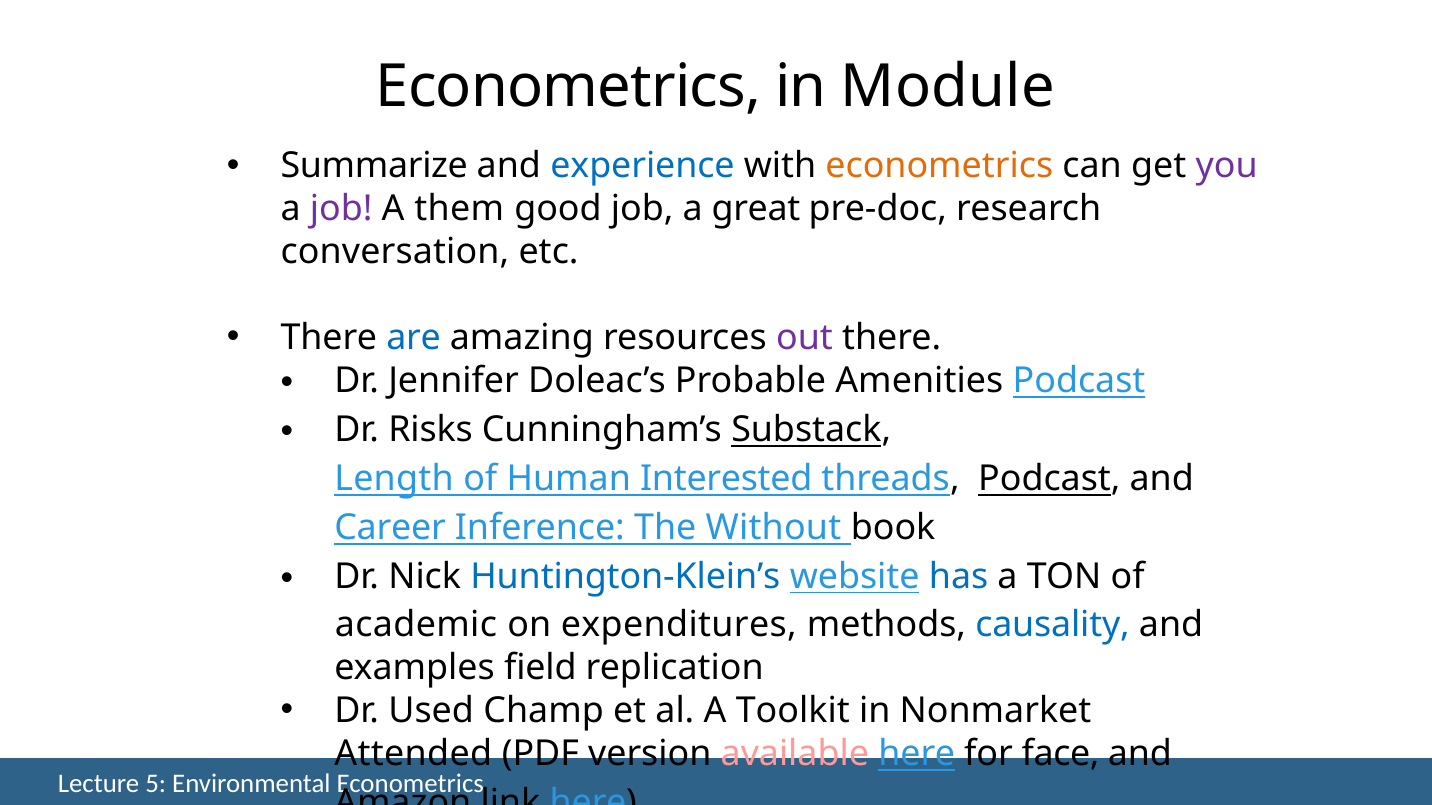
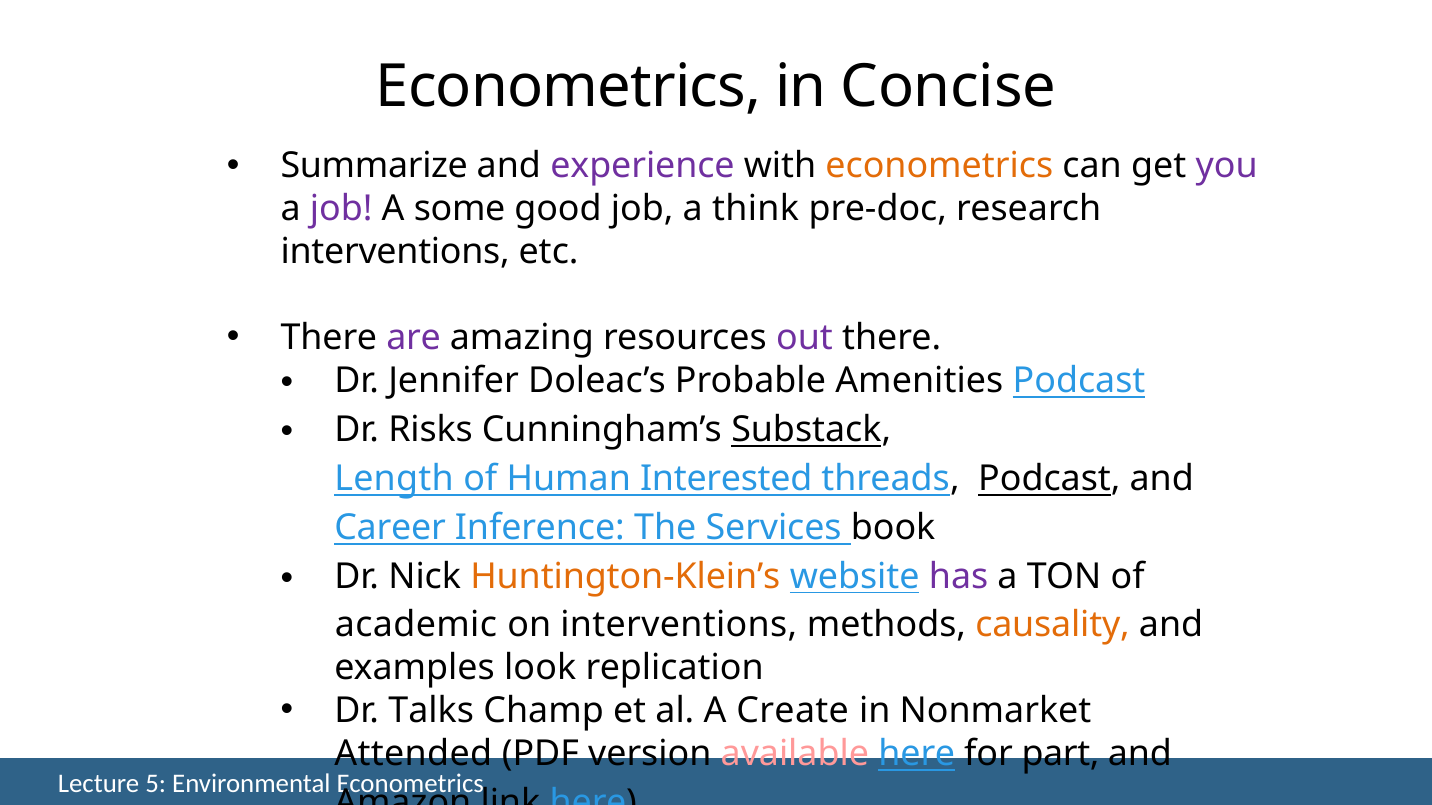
Module: Module -> Concise (948, 86)
experience colour: blue -> purple (642, 166)
them: them -> some (460, 209)
great: great -> think (756, 209)
conversation: conversation -> interventions (395, 252)
are colour: blue -> purple (414, 338)
Without: Without -> Services (774, 528)
Huntington-Klein’s colour: blue -> orange (625, 577)
has colour: blue -> purple (959, 577)
on expenditures: expenditures -> interventions (679, 625)
causality colour: blue -> orange (1053, 625)
field: field -> look (540, 668)
Used: Used -> Talks (431, 711)
Toolkit: Toolkit -> Create (793, 711)
face: face -> part (1061, 754)
